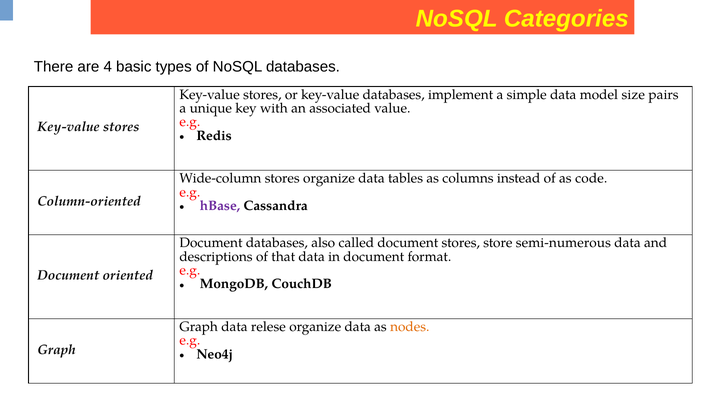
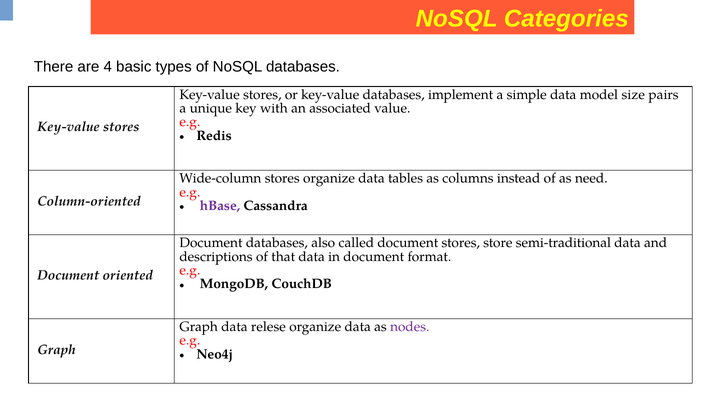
code: code -> need (591, 178)
semi-numerous: semi-numerous -> semi-traditional (563, 243)
nodes colour: orange -> purple (410, 327)
